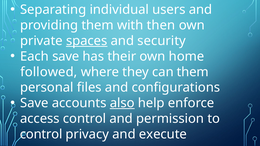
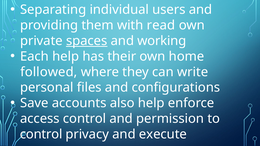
then: then -> read (161, 25)
security: security -> working (162, 41)
Each save: save -> help (66, 56)
can them: them -> write (193, 72)
also underline: present -> none (122, 103)
